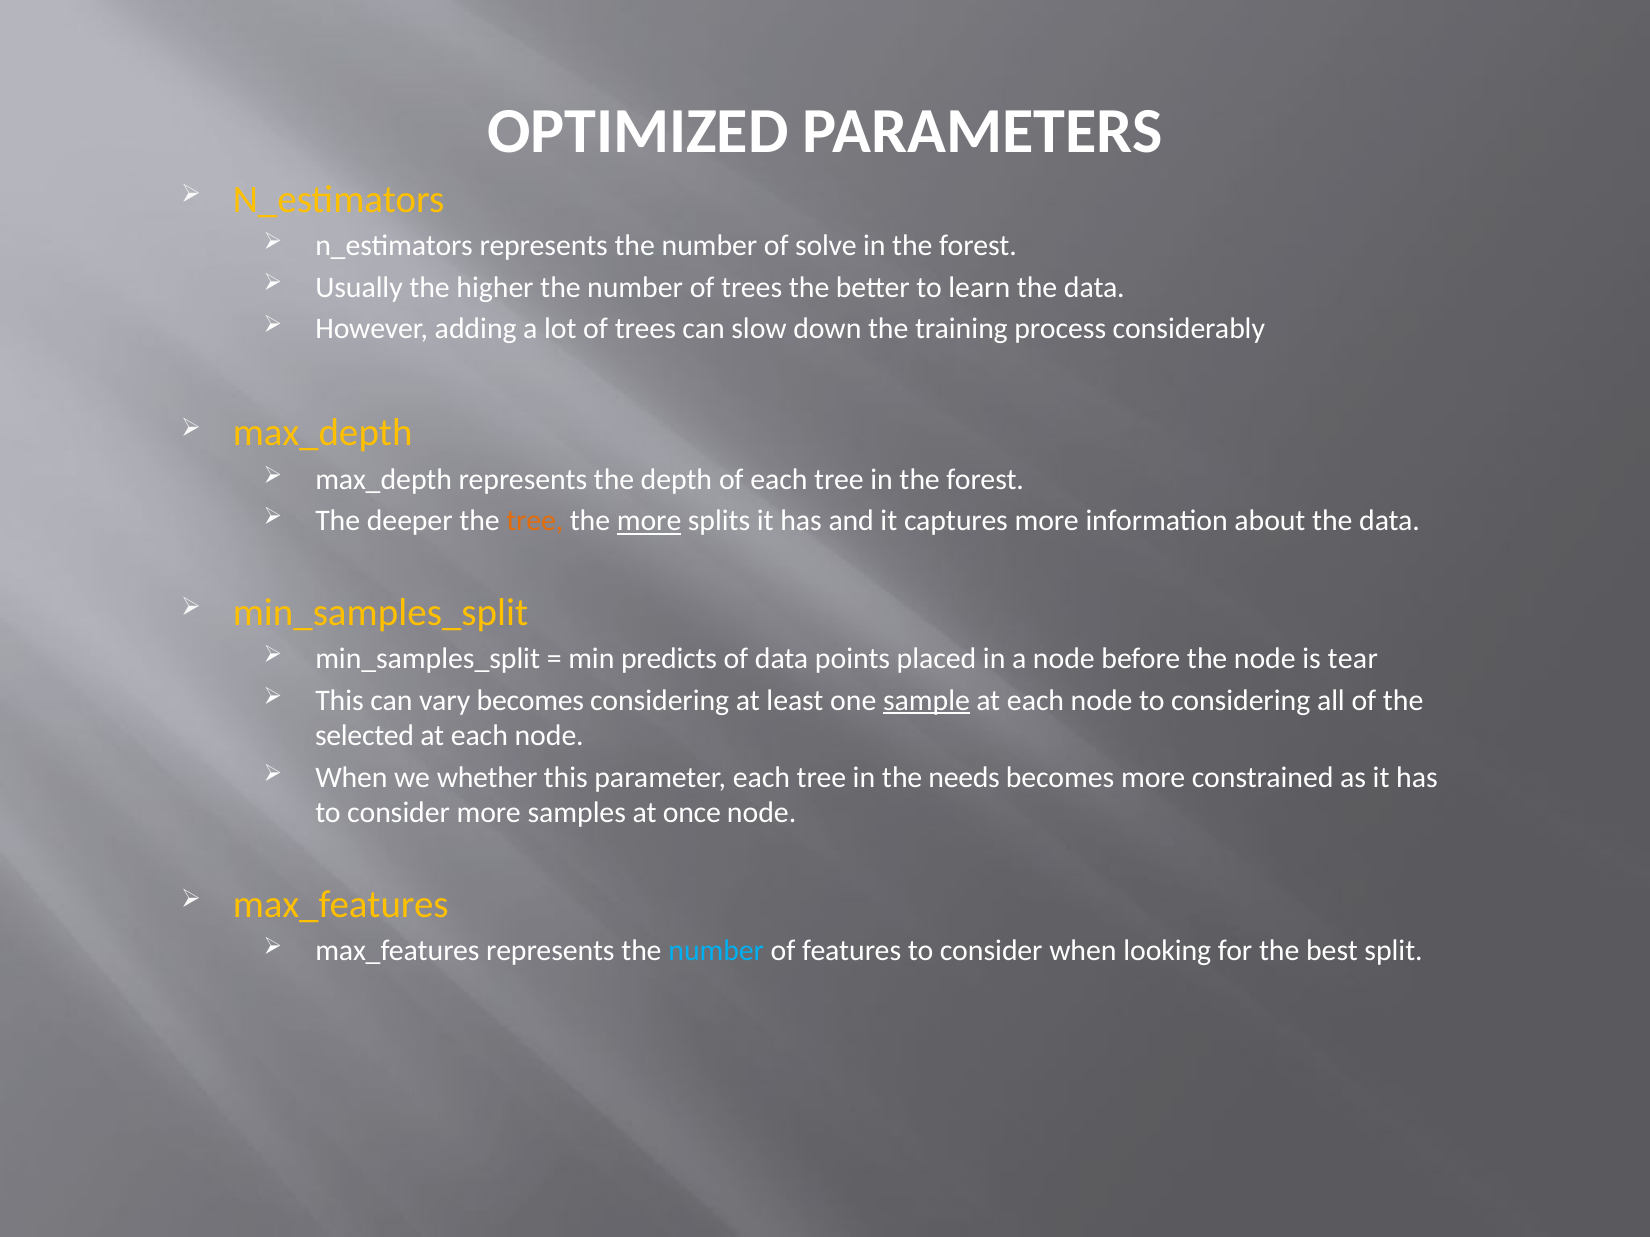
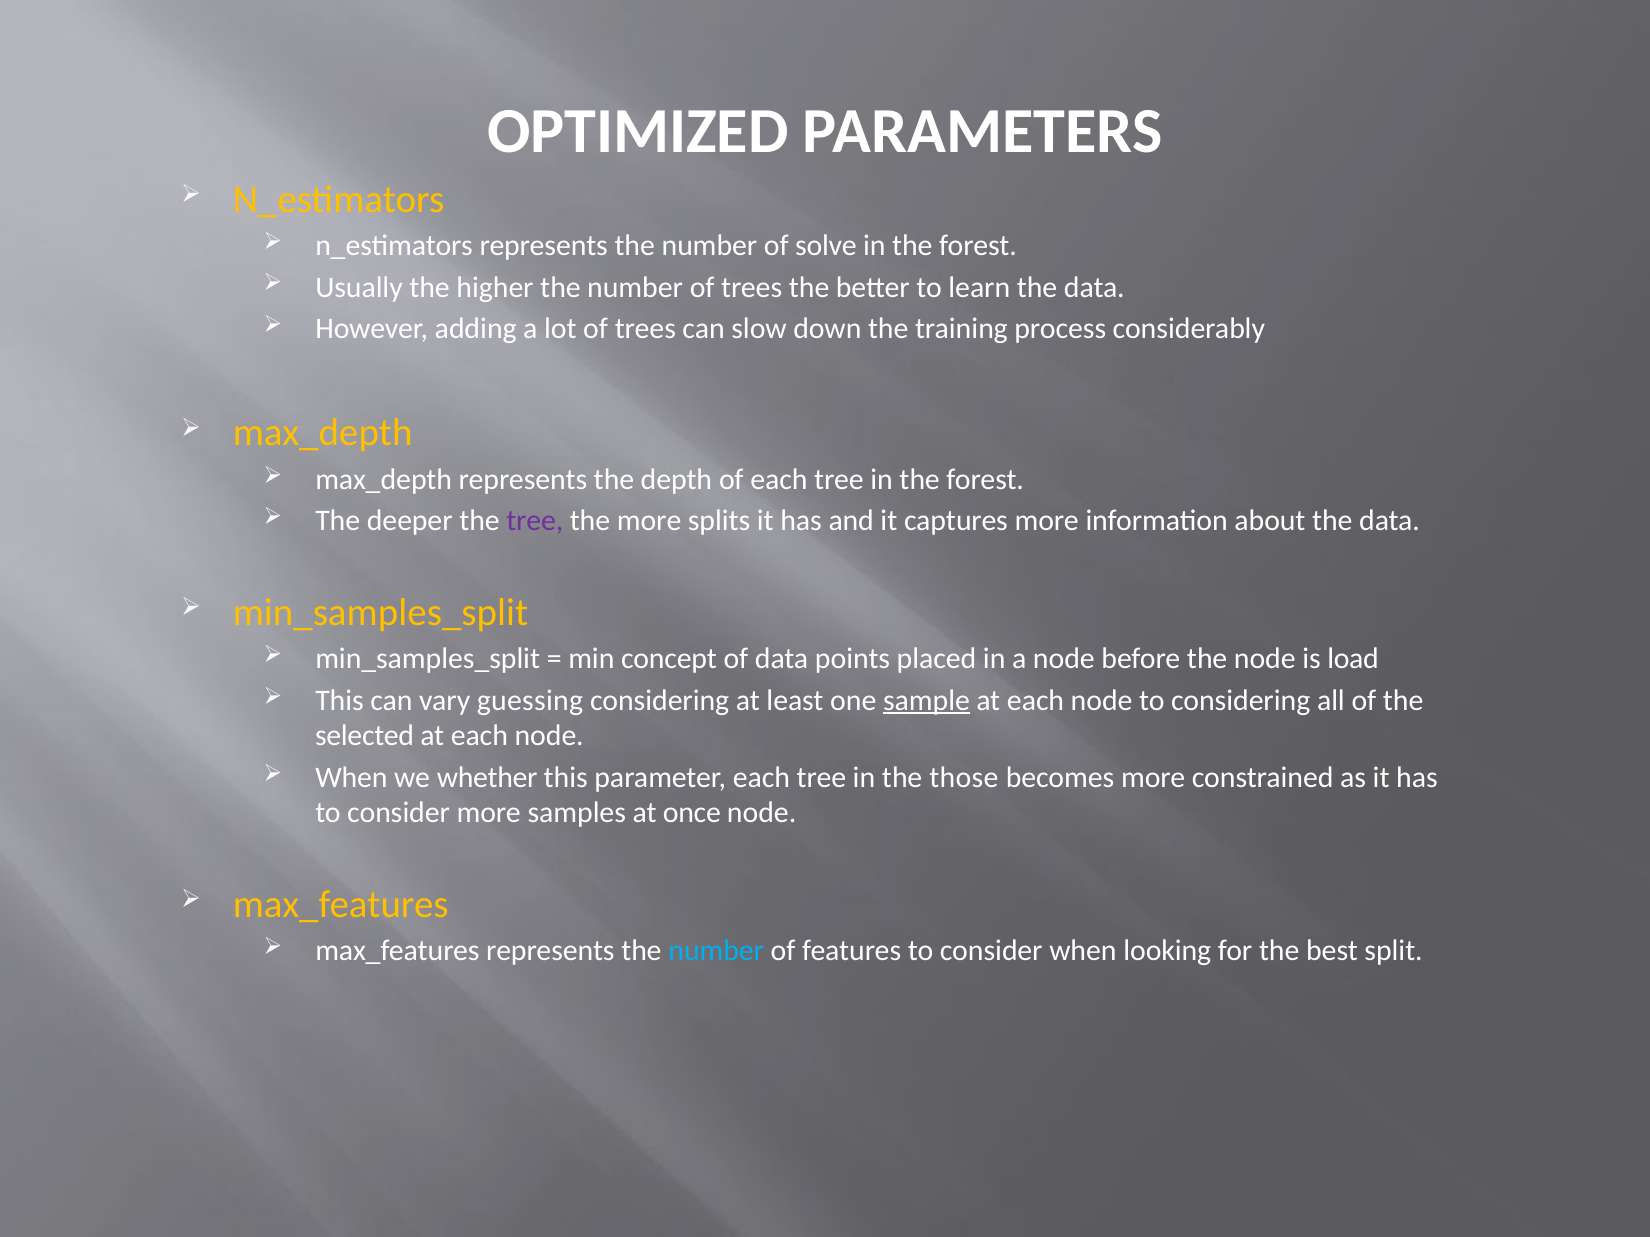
tree colour: orange -> purple (535, 521)
more underline: present -> none (649, 521)
predicts: predicts -> concept (669, 659)
tear: tear -> load (1353, 659)
vary becomes: becomes -> guessing (530, 701)
needs: needs -> those (964, 778)
